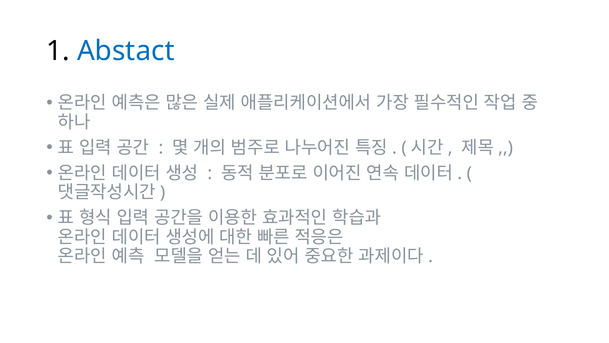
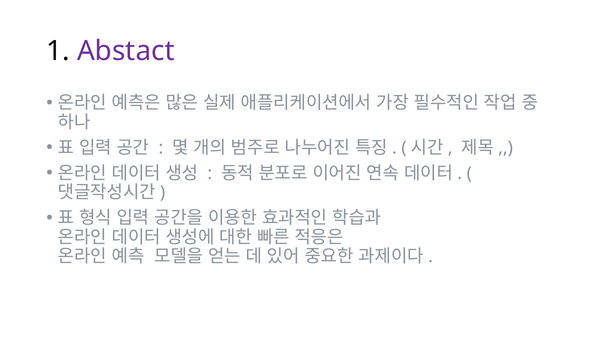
Abstact colour: blue -> purple (126, 51)
